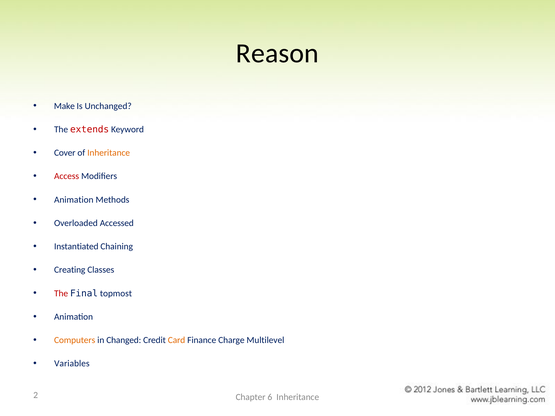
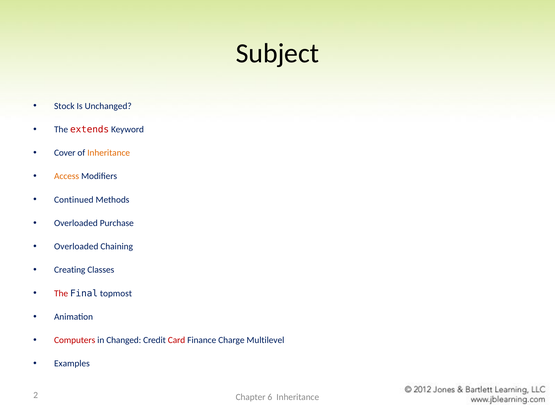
Reason: Reason -> Subject (277, 53)
Make: Make -> Stock (64, 106)
Access colour: red -> orange (67, 176)
Animation: Animation -> Continued (74, 200)
Accessed: Accessed -> Purchase (117, 223)
Instantiated: Instantiated -> Overloaded (76, 247)
Computers colour: orange -> red (75, 340)
Card colour: orange -> red (177, 340)
Variables: Variables -> Examples (72, 364)
